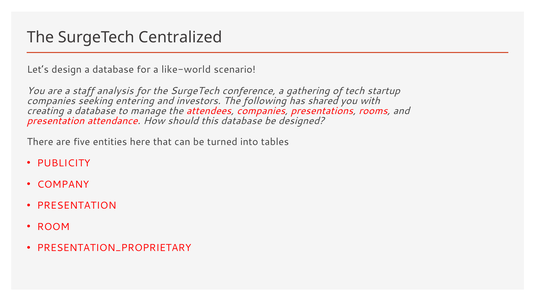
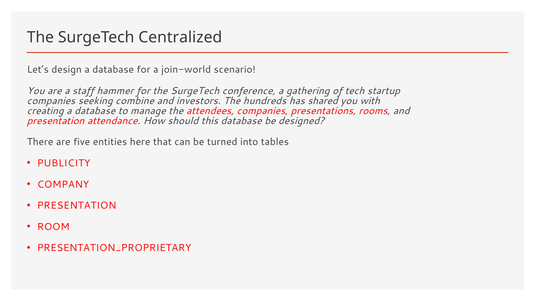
like-world: like-world -> join-world (186, 70)
analysis: analysis -> hammer (115, 91)
entering: entering -> combine (135, 101)
following: following -> hundreds (265, 101)
